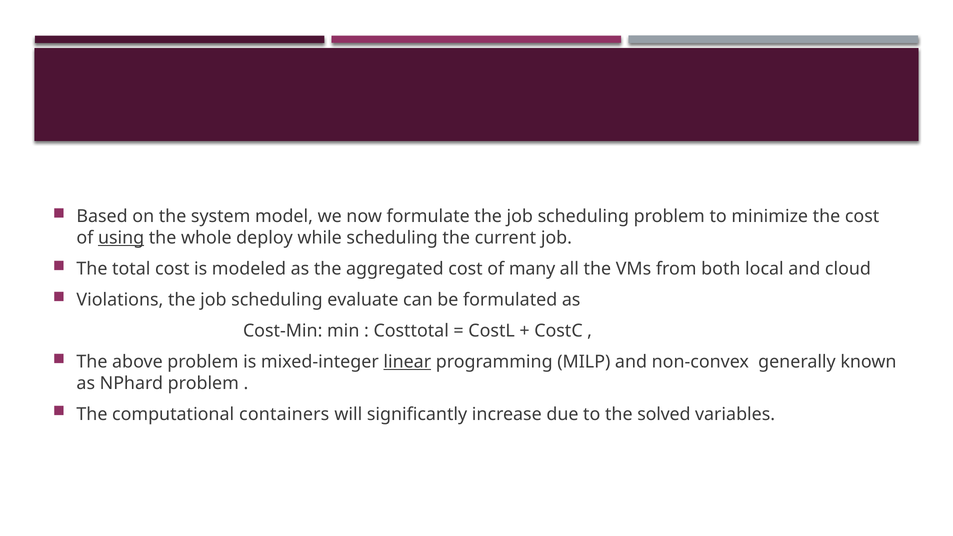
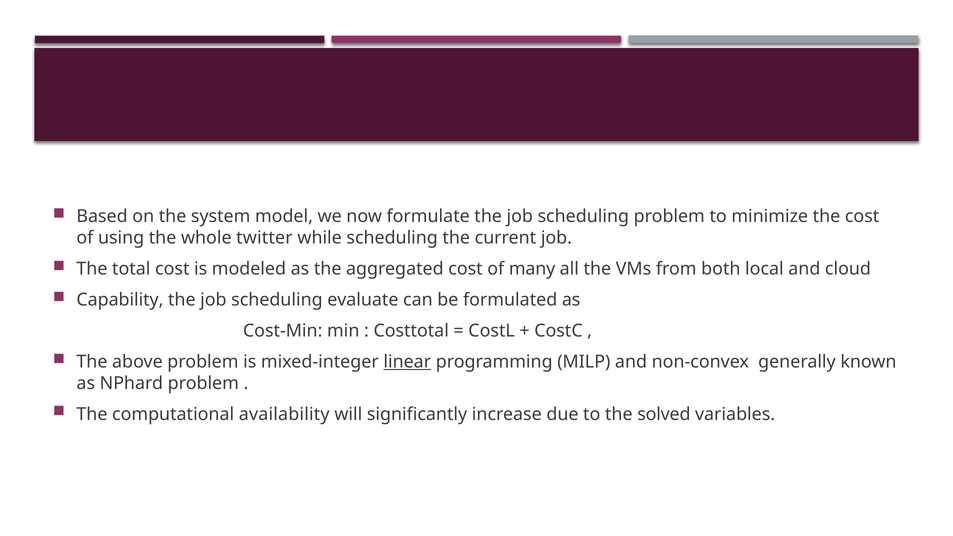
using underline: present -> none (121, 238)
deploy: deploy -> twitter (264, 238)
Violations: Violations -> Capability (120, 300)
containers: containers -> availability (284, 414)
